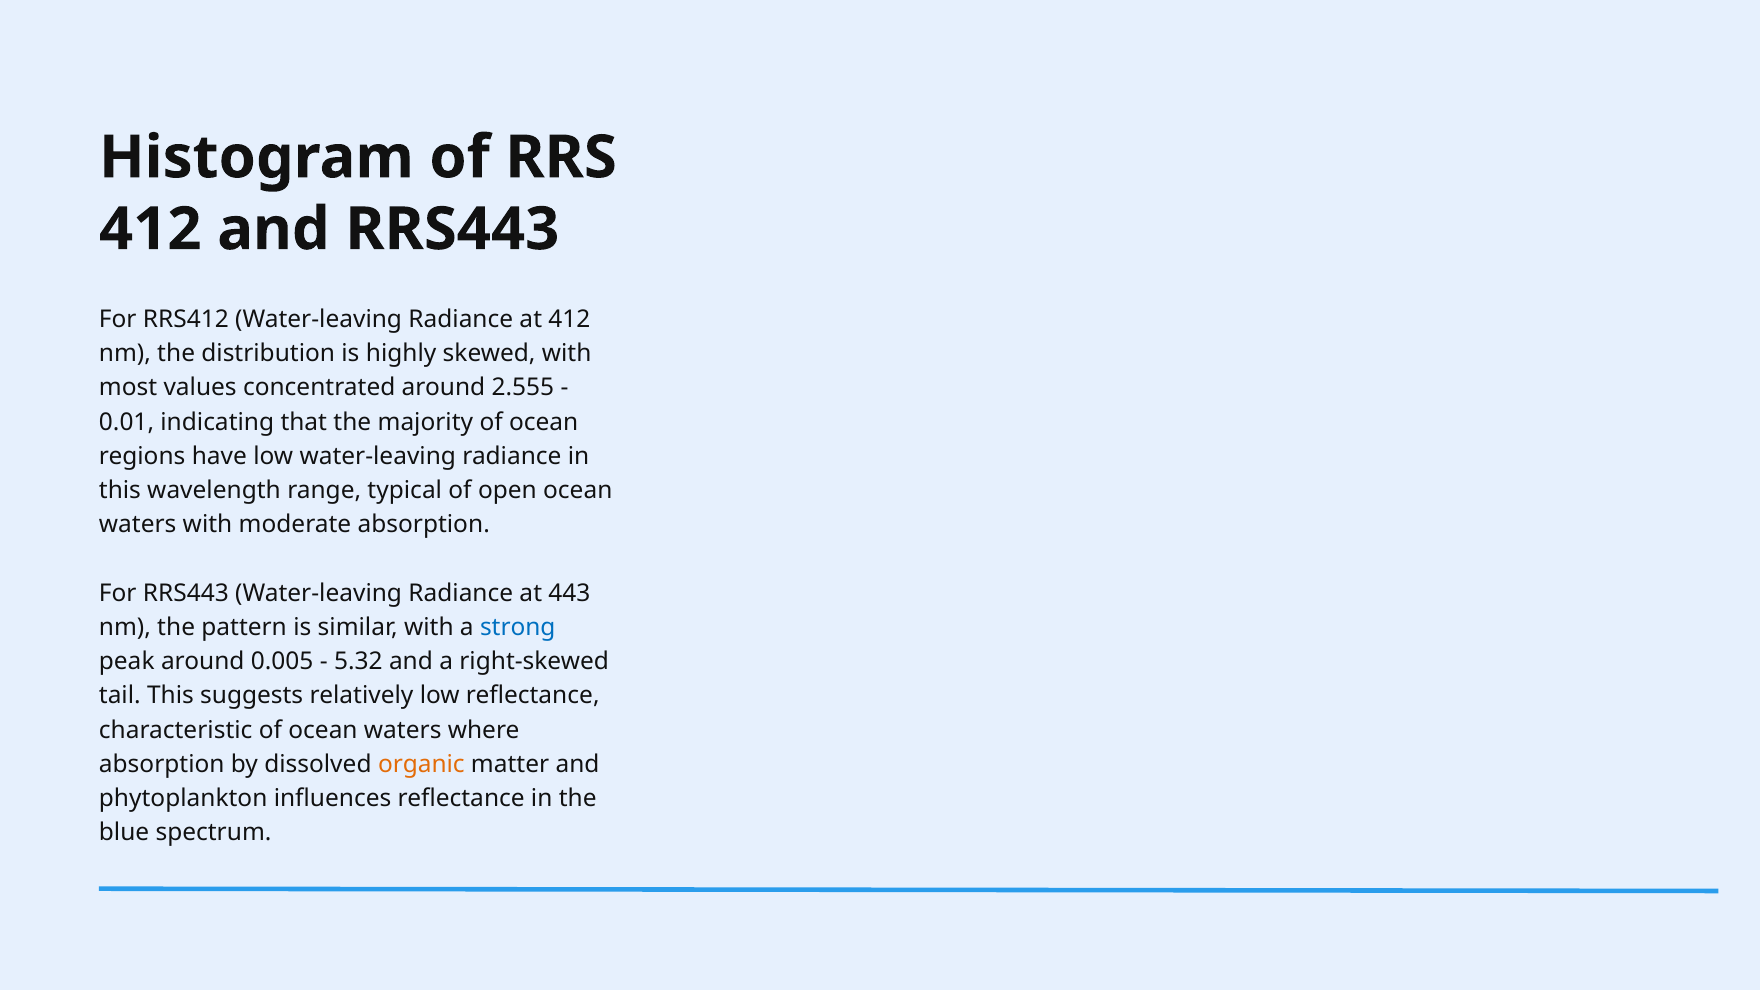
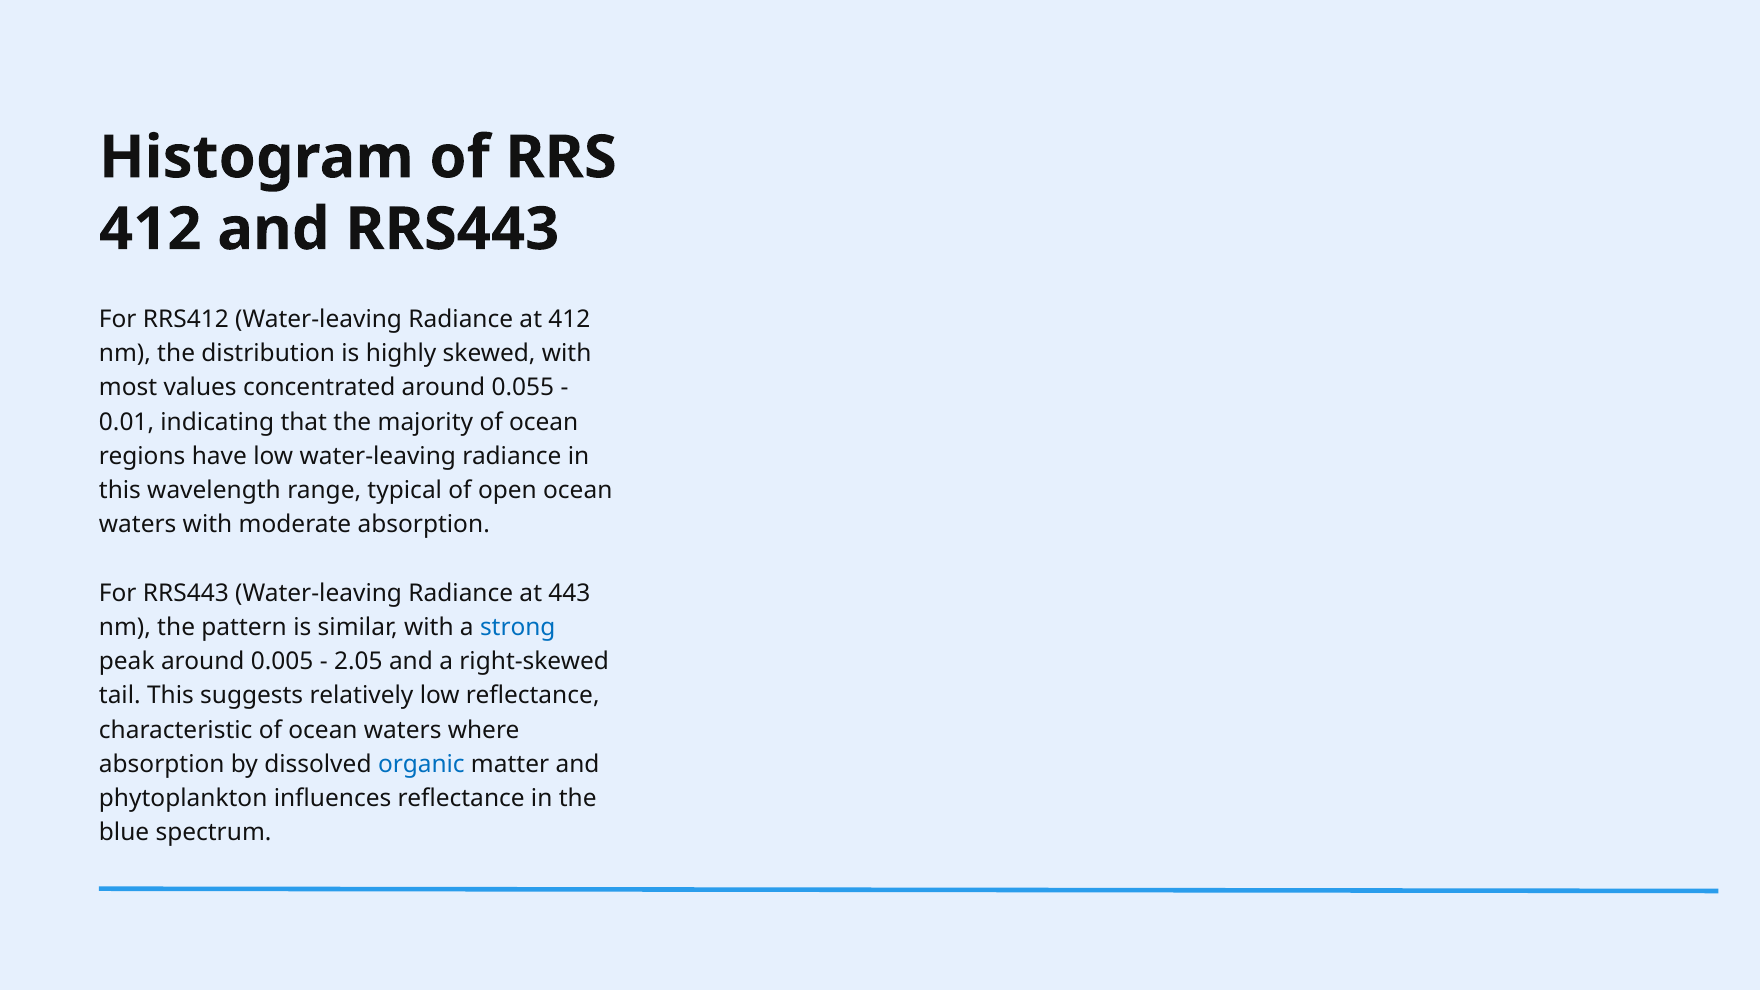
2.555: 2.555 -> 0.055 (523, 388)
5.32: 5.32 -> 2.05 (358, 662)
organic colour: orange -> blue (421, 764)
